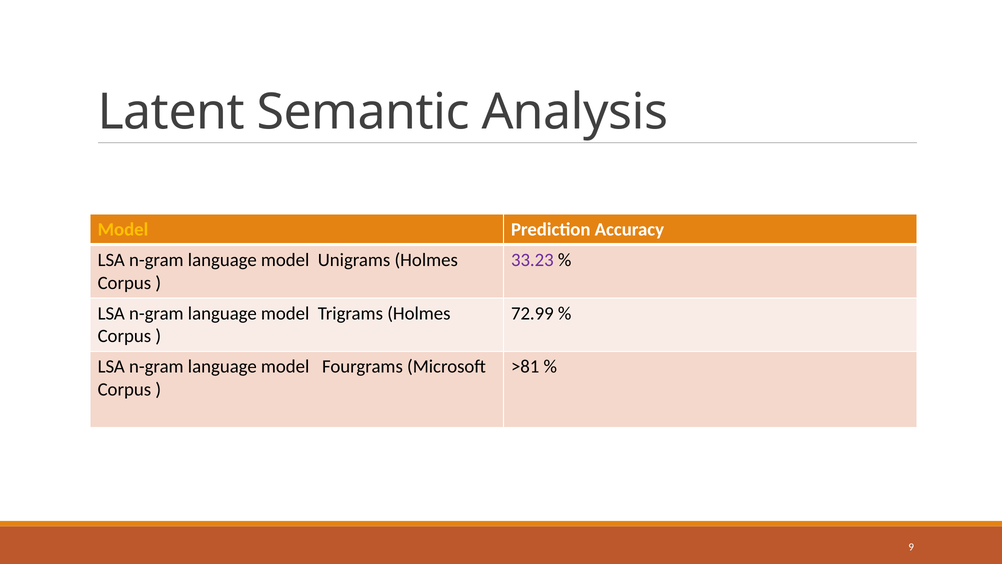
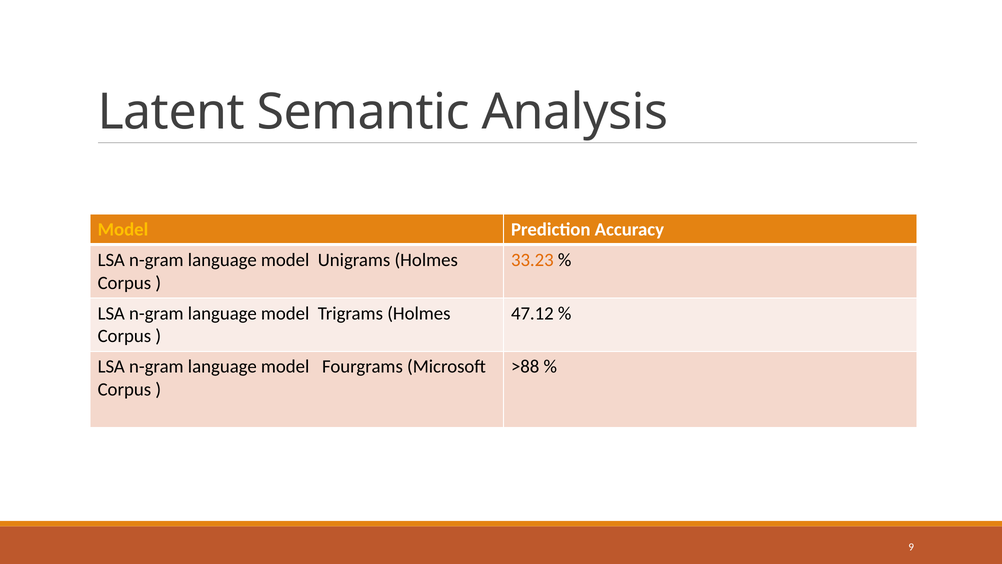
33.23 colour: purple -> orange (532, 260)
72.99: 72.99 -> 47.12 (532, 313)
>81: >81 -> >88 (525, 367)
